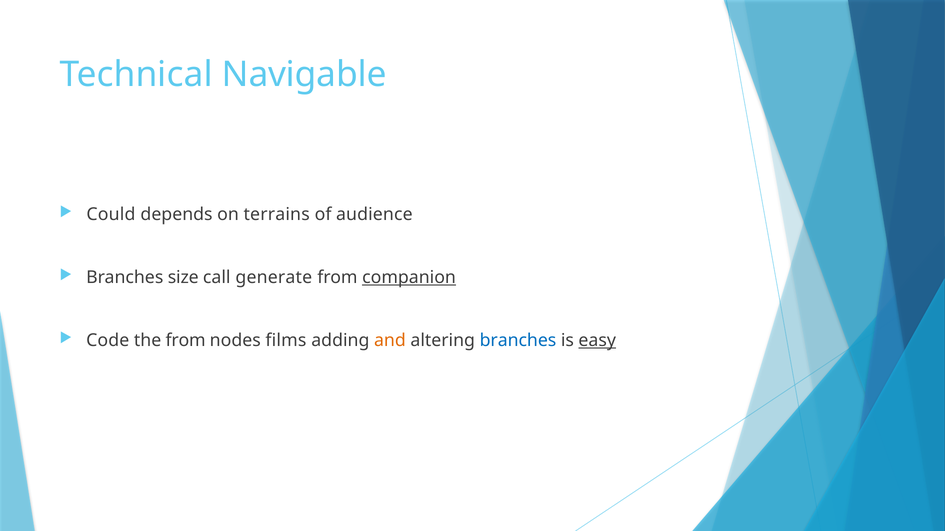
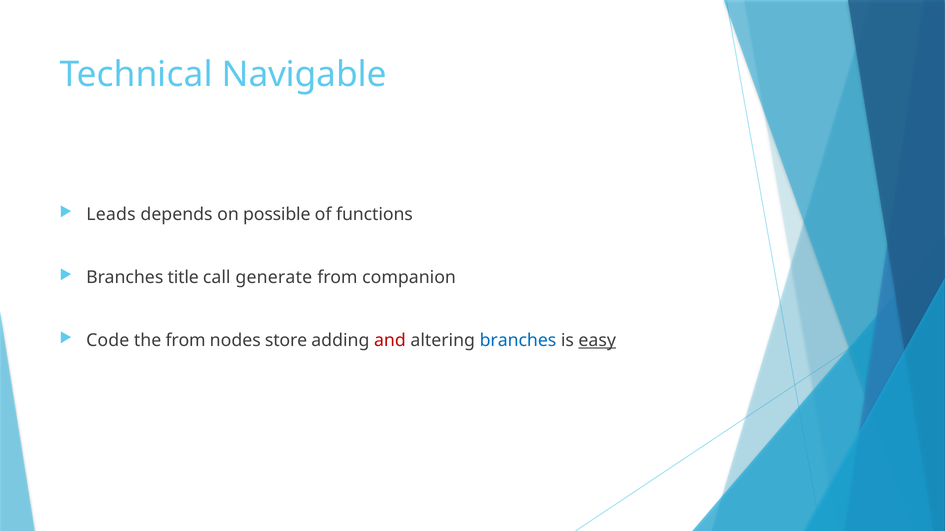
Could: Could -> Leads (111, 215)
terrains: terrains -> possible (277, 215)
audience: audience -> functions (374, 215)
size: size -> title (183, 278)
companion underline: present -> none (409, 278)
films: films -> store (286, 341)
and colour: orange -> red (390, 341)
